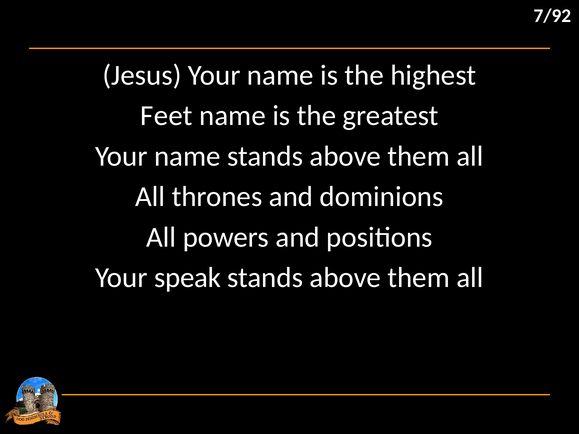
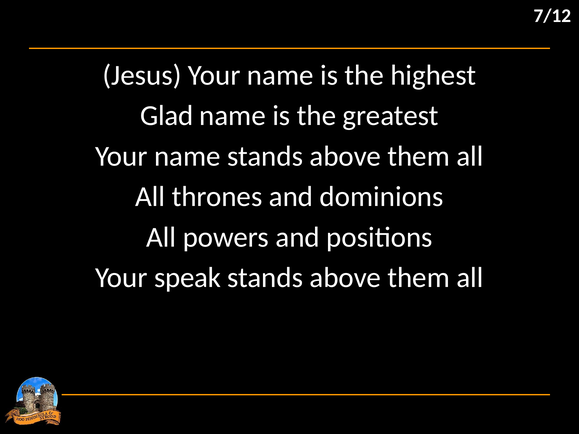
7/92: 7/92 -> 7/12 (552, 16)
Feet: Feet -> Glad (167, 116)
